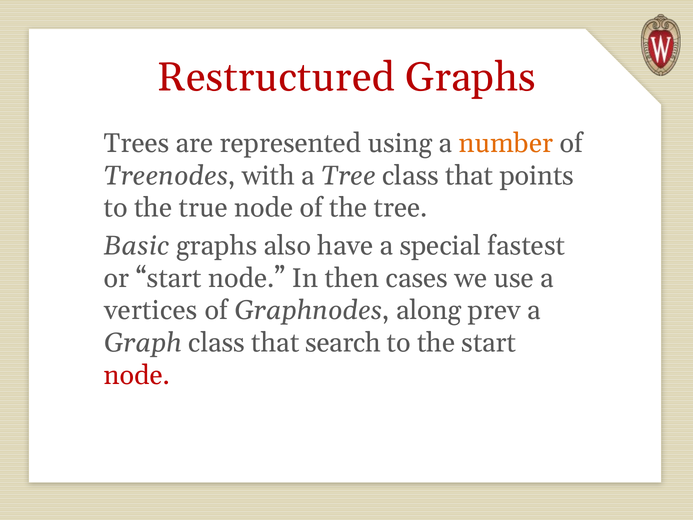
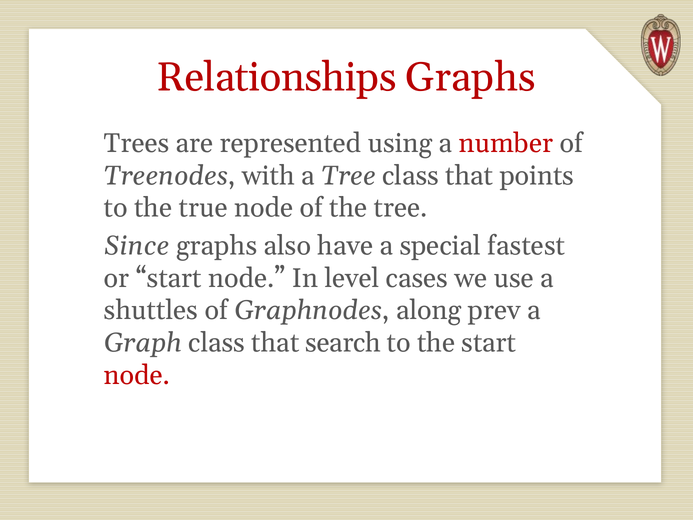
Restructured: Restructured -> Relationships (277, 77)
number colour: orange -> red (506, 143)
Basic: Basic -> Since (137, 246)
then: then -> level (352, 278)
vertices: vertices -> shuttles (151, 310)
